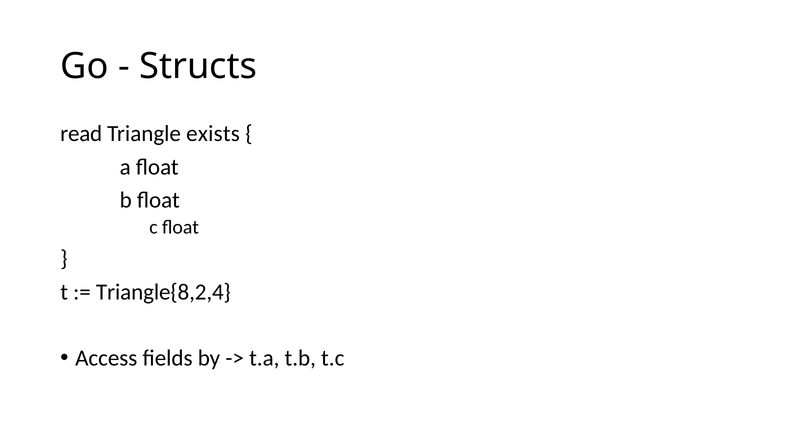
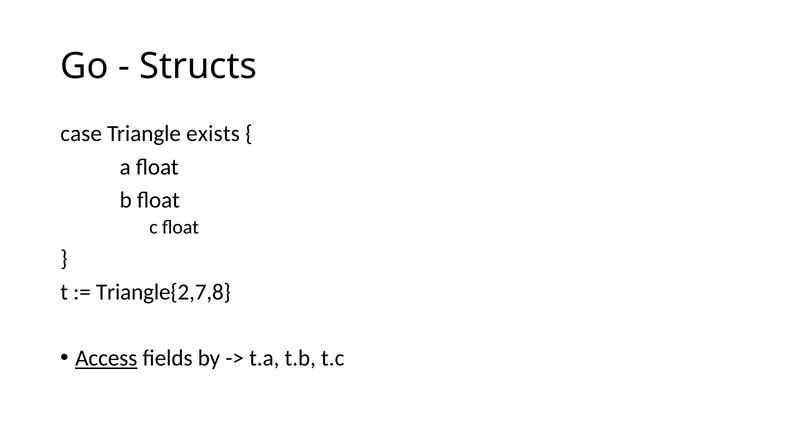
read: read -> case (81, 134)
Triangle{8,2,4: Triangle{8,2,4 -> Triangle{2,7,8 (163, 292)
Access underline: none -> present (106, 358)
